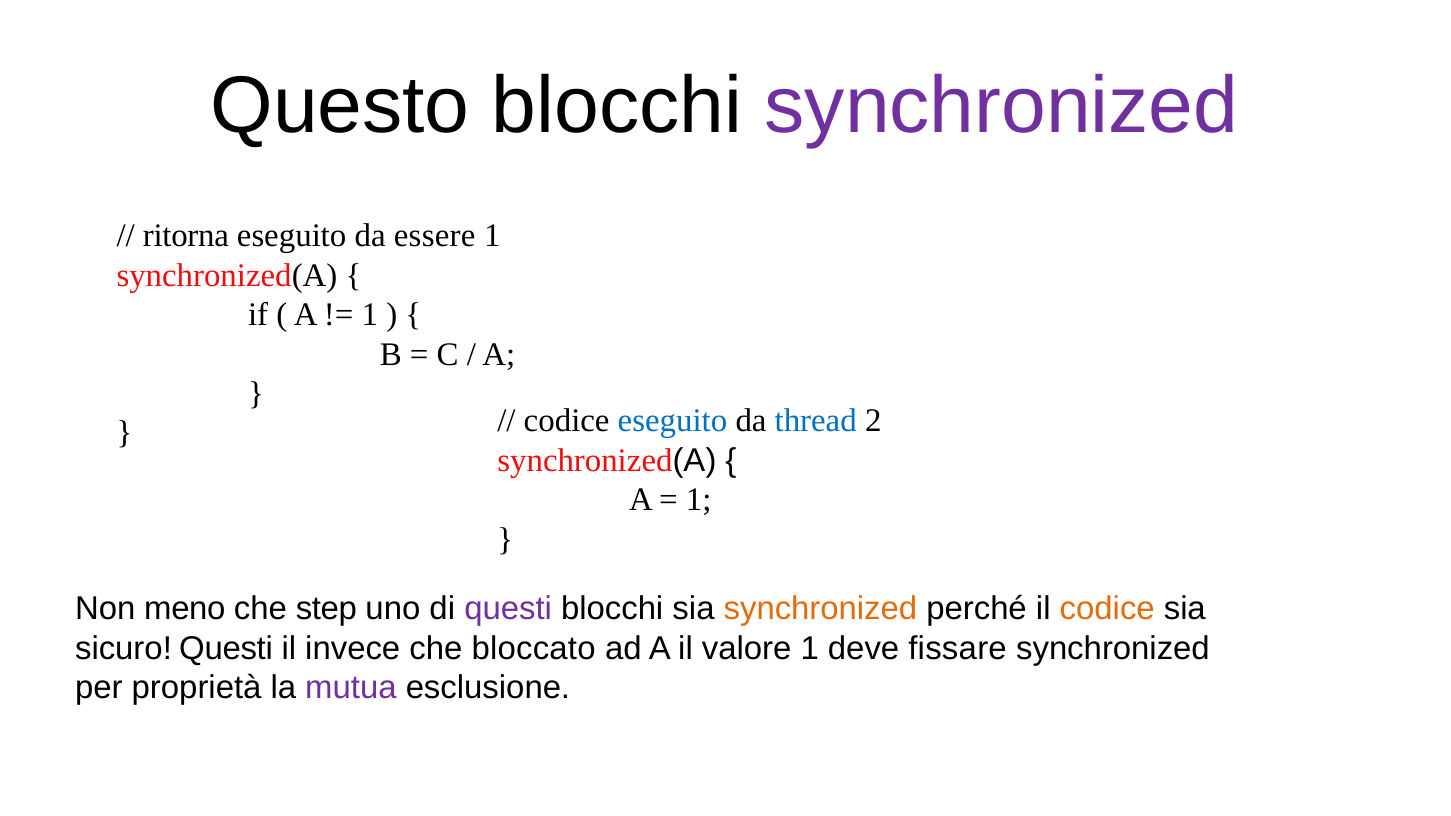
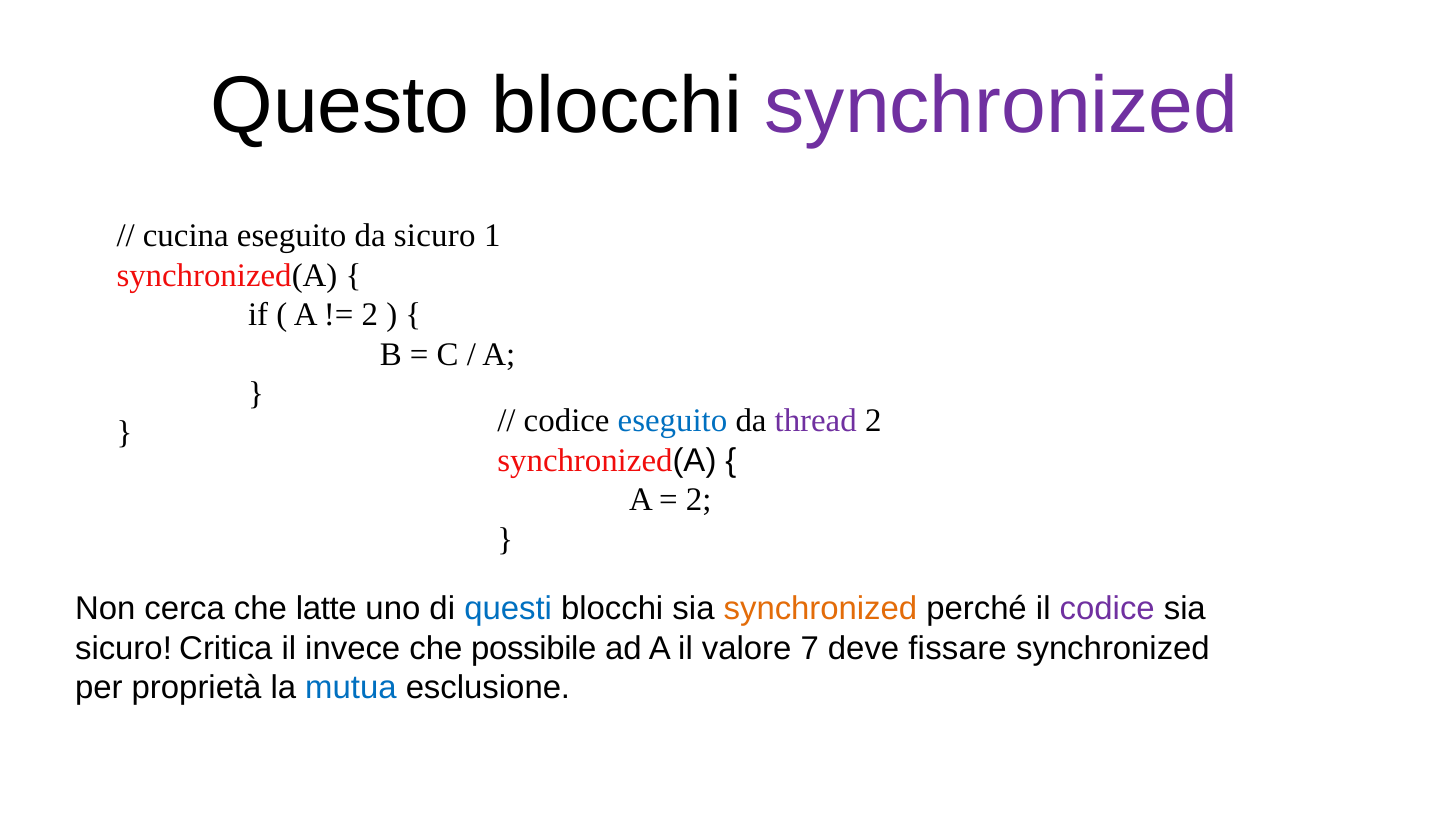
ritorna: ritorna -> cucina (186, 236)
da essere: essere -> sicuro (435, 236)
1: 1 -> 2 (370, 315)
thread colour: blue -> purple (816, 421)
1: 1 -> 2 (699, 500)
meno: meno -> cerca (185, 609)
step: step -> latte (326, 609)
questi colour: purple -> blue (508, 609)
codice colour: orange -> purple (1107, 609)
sicuro Questi: Questi -> Critica (226, 648)
bloccato: bloccato -> possibile (534, 648)
valore 1: 1 -> 7 (810, 648)
mutua colour: purple -> blue (351, 688)
